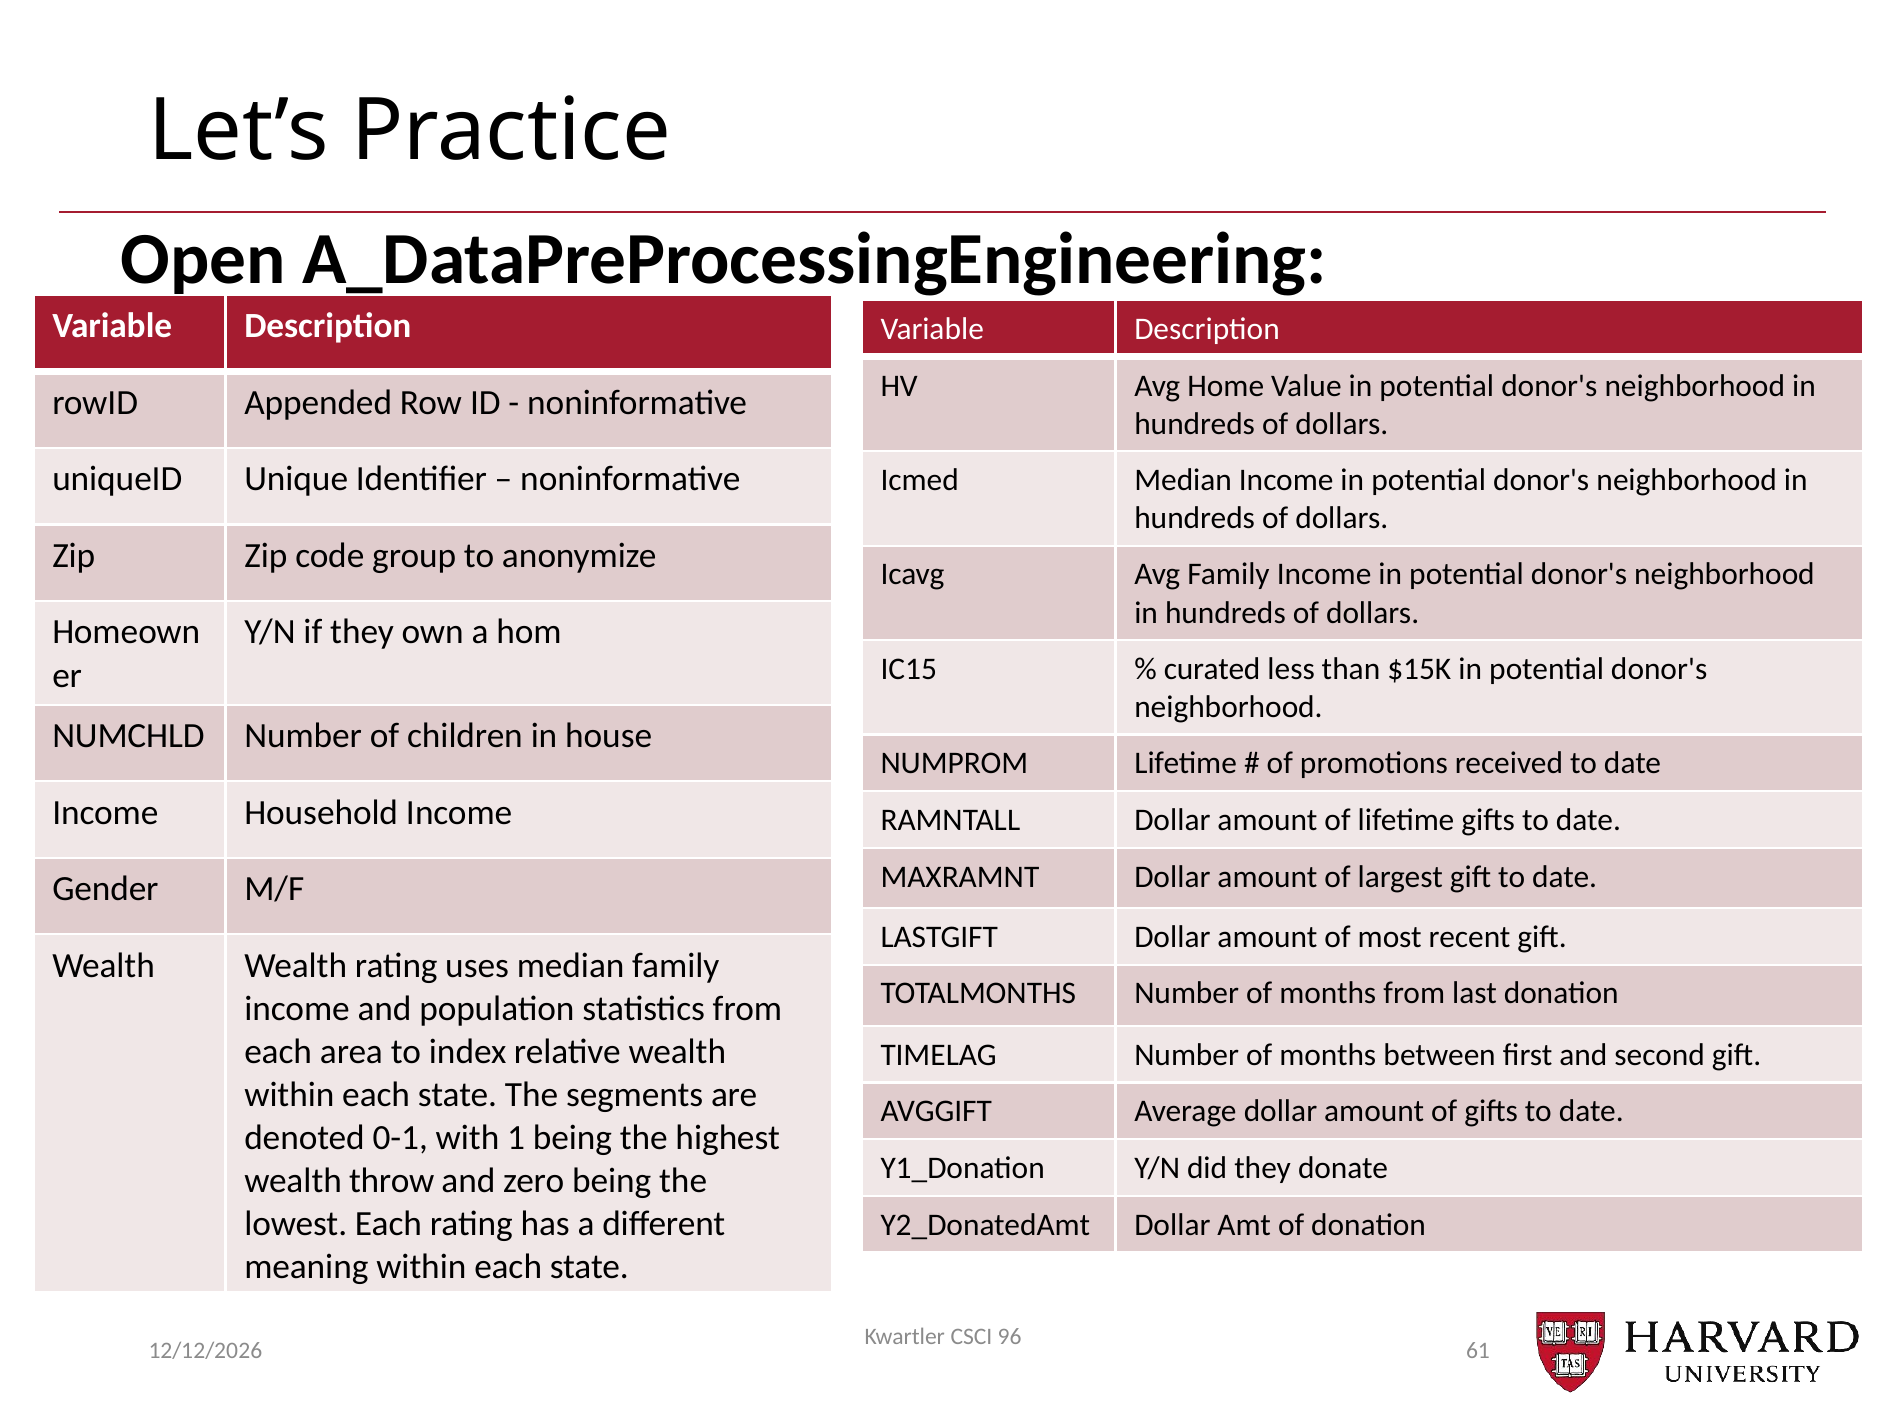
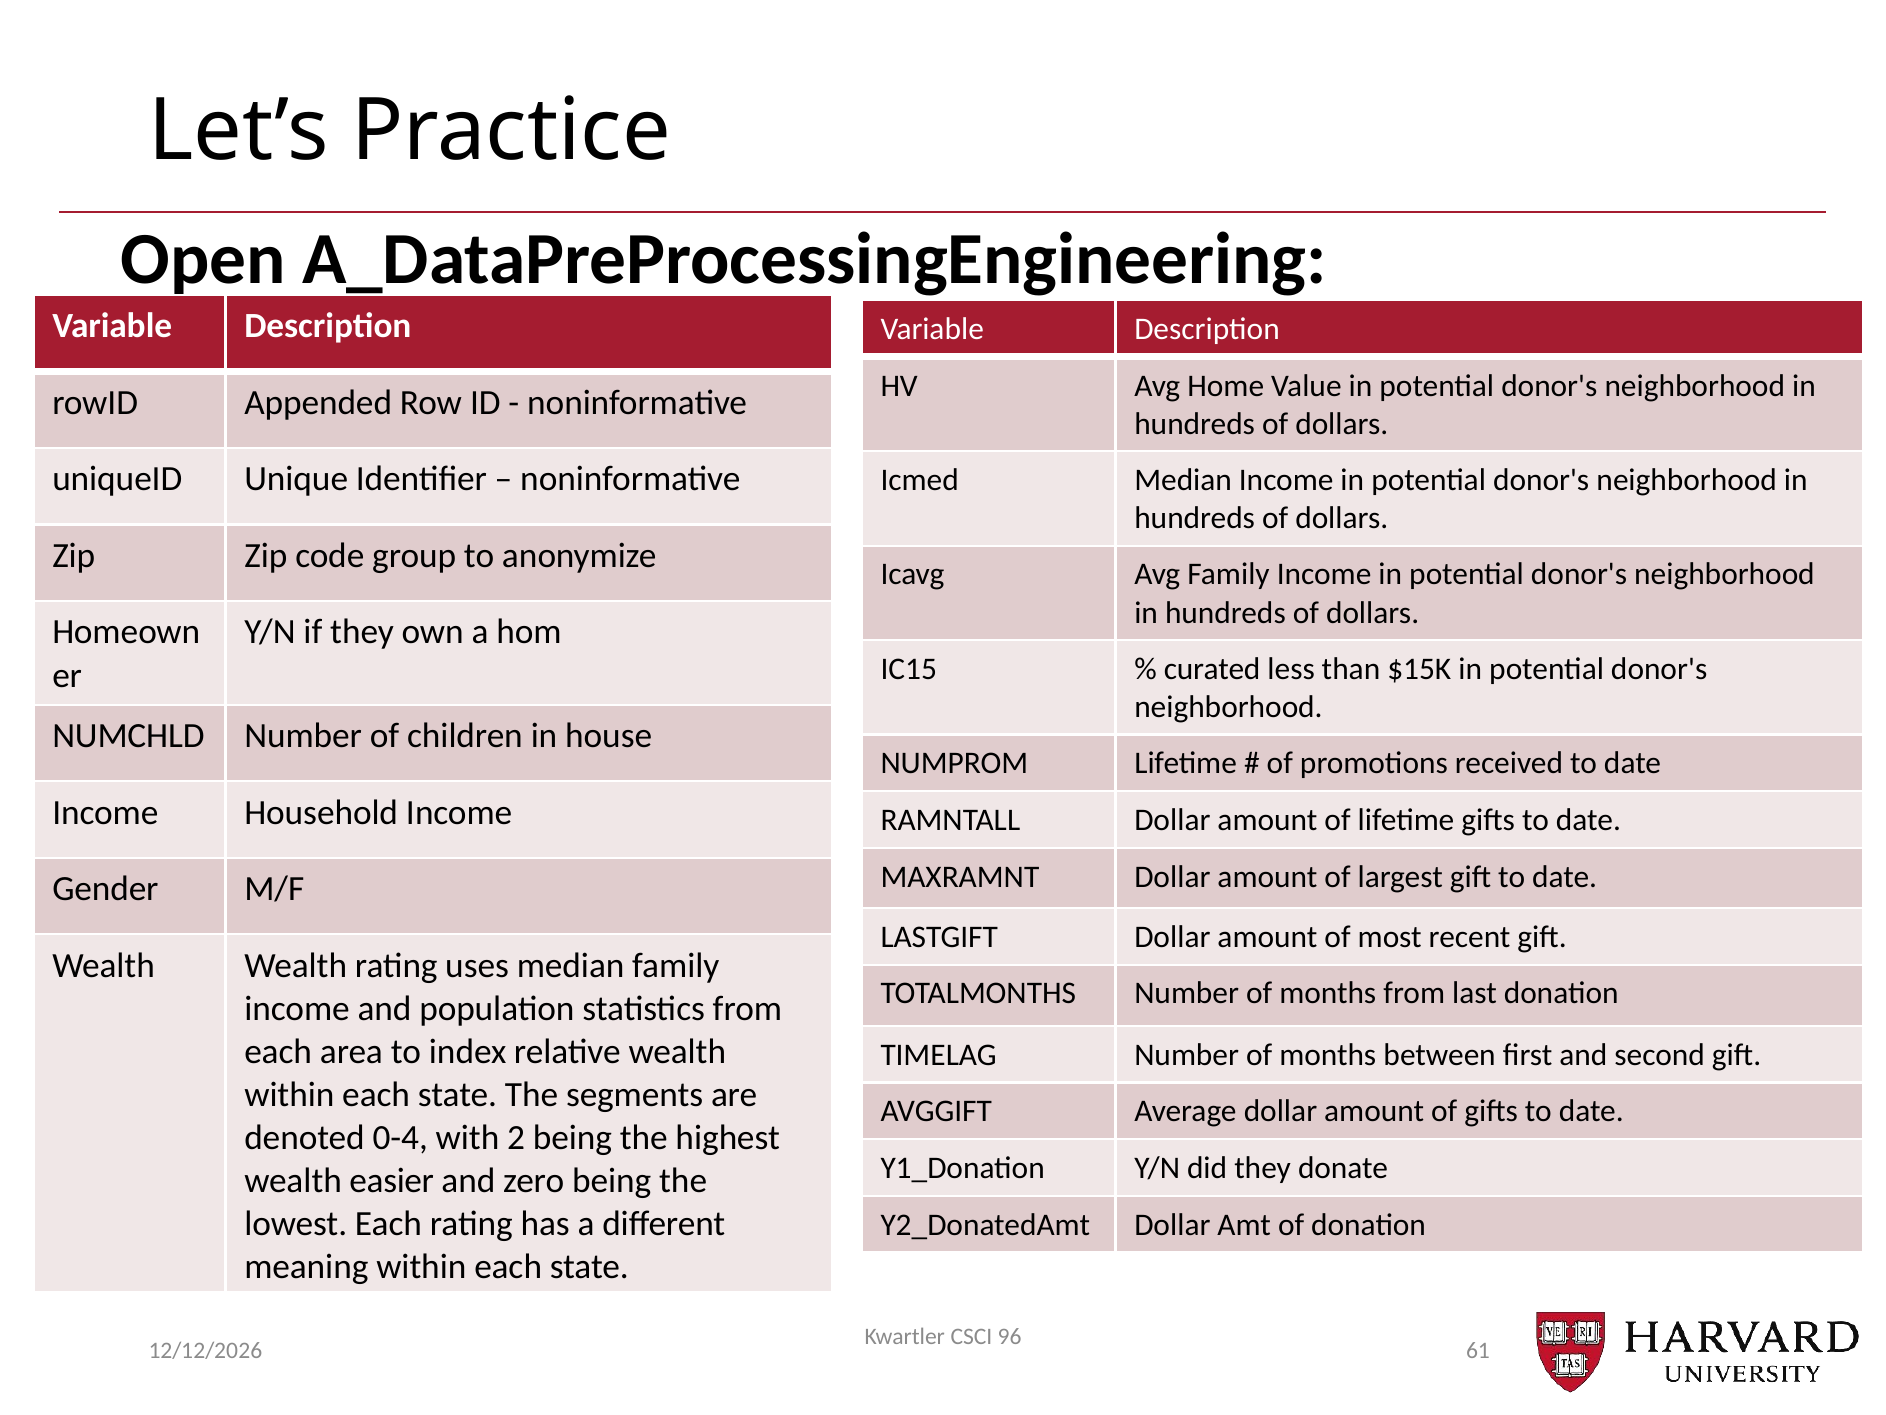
0-1: 0-1 -> 0-4 (400, 1138)
1: 1 -> 2 (516, 1138)
throw: throw -> easier (392, 1181)
